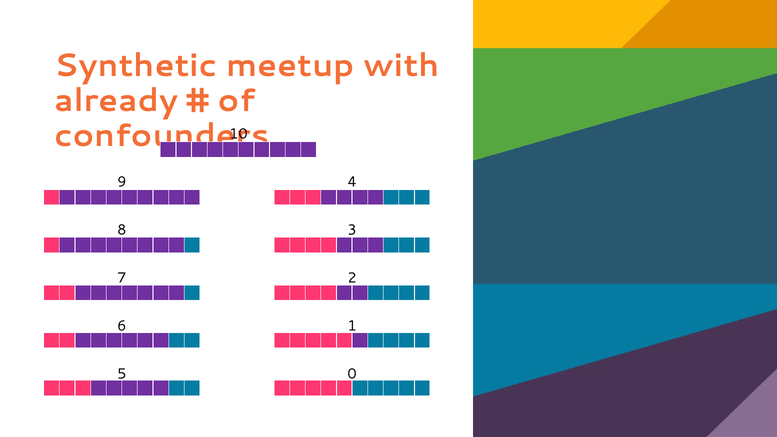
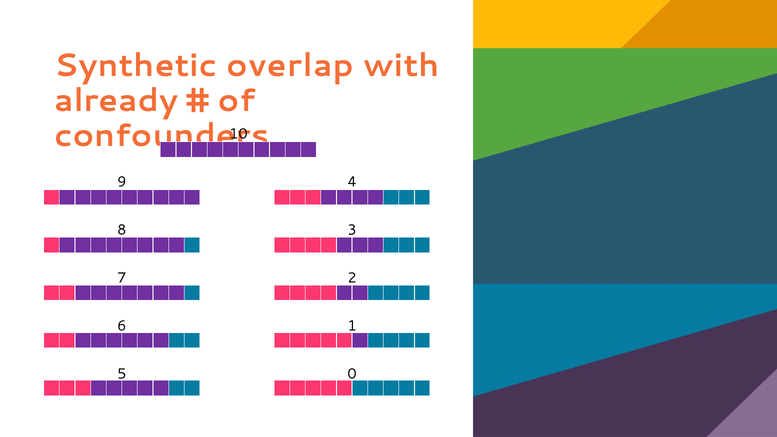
meetup: meetup -> overlap (290, 66)
